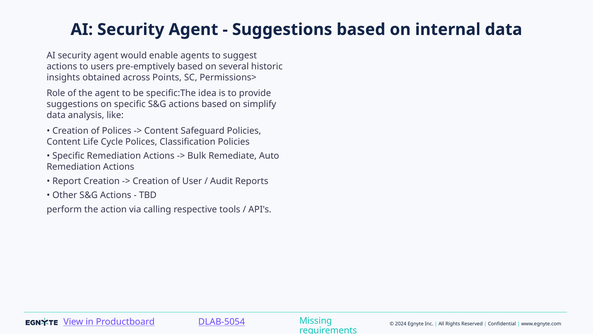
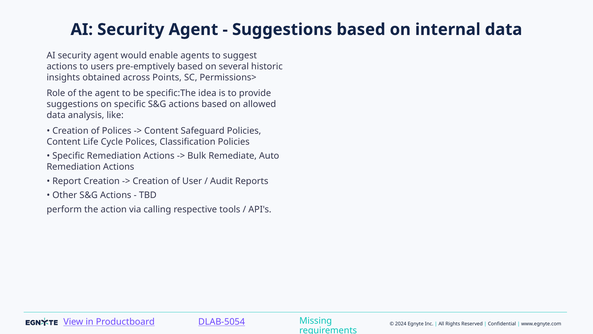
simplify: simplify -> allowed (260, 104)
